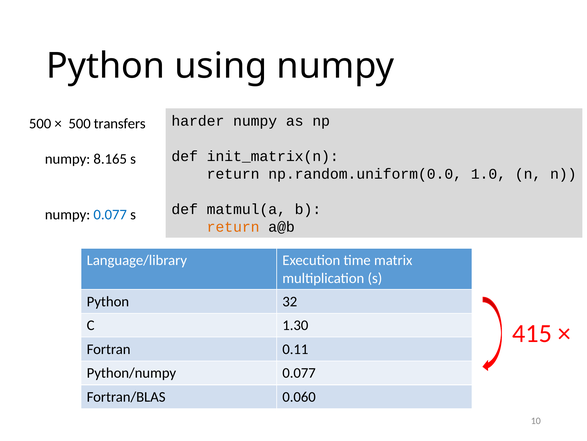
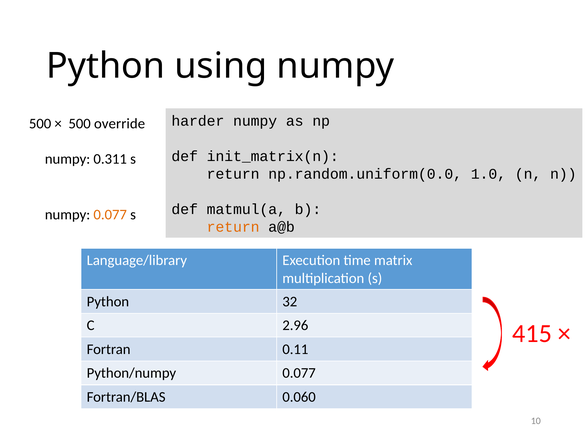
transfers: transfers -> override (120, 123)
8.165: 8.165 -> 0.311 (110, 159)
0.077 colour: blue -> orange (110, 214)
1.30: 1.30 -> 2.96 (295, 325)
